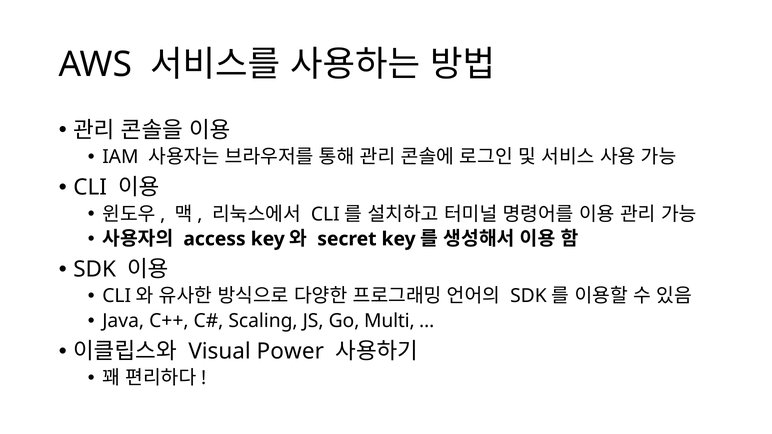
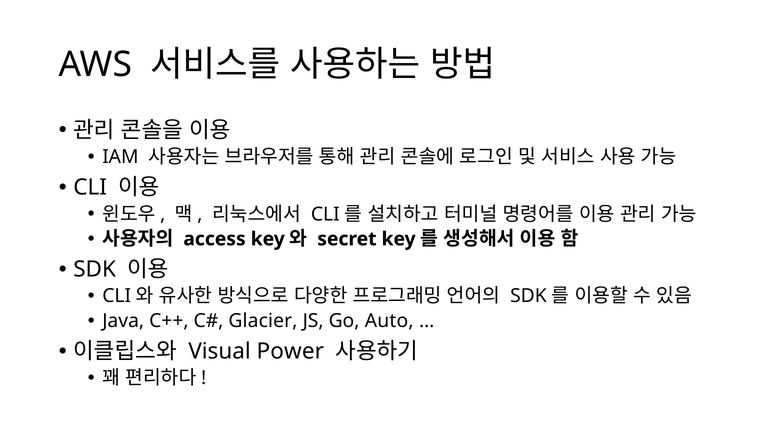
Scaling: Scaling -> Glacier (263, 321)
Multi: Multi -> Auto (389, 321)
